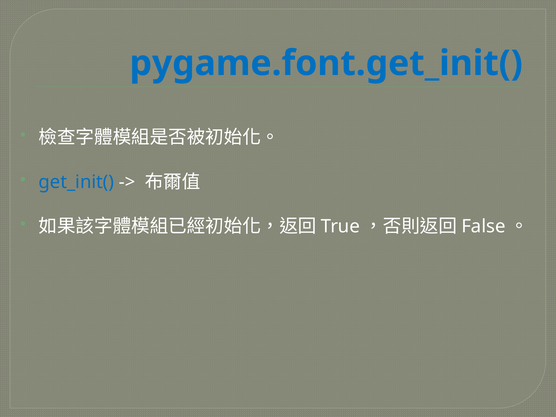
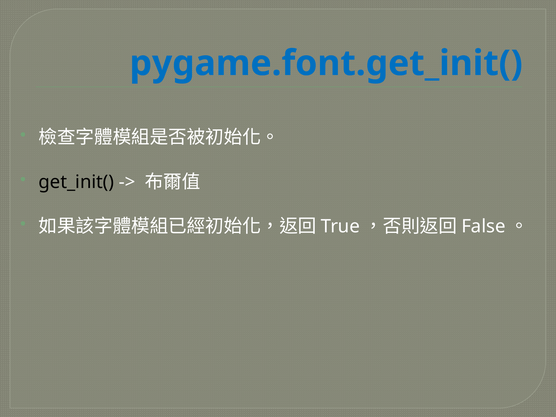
get_init( colour: blue -> black (76, 182)
